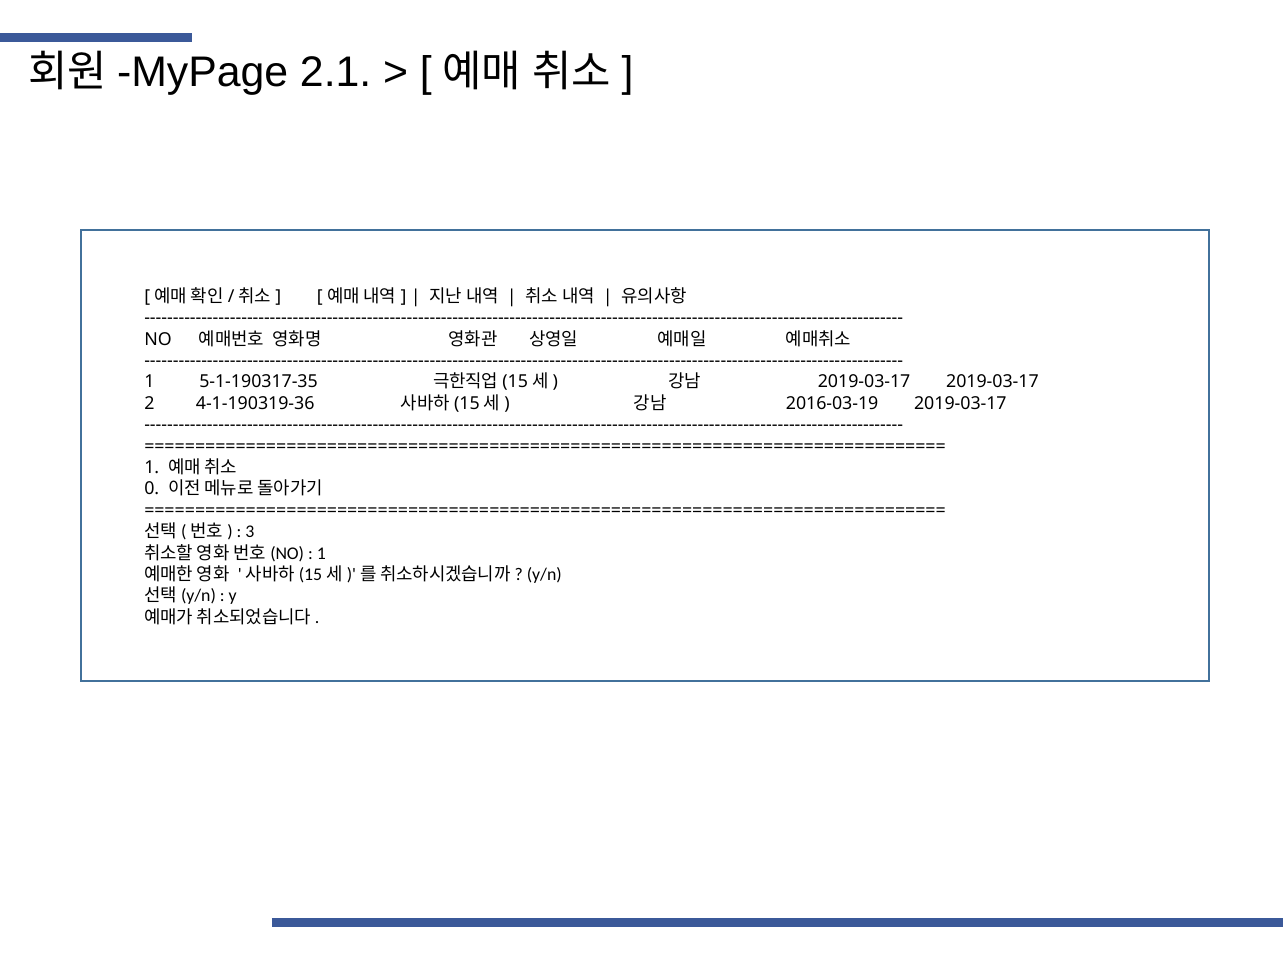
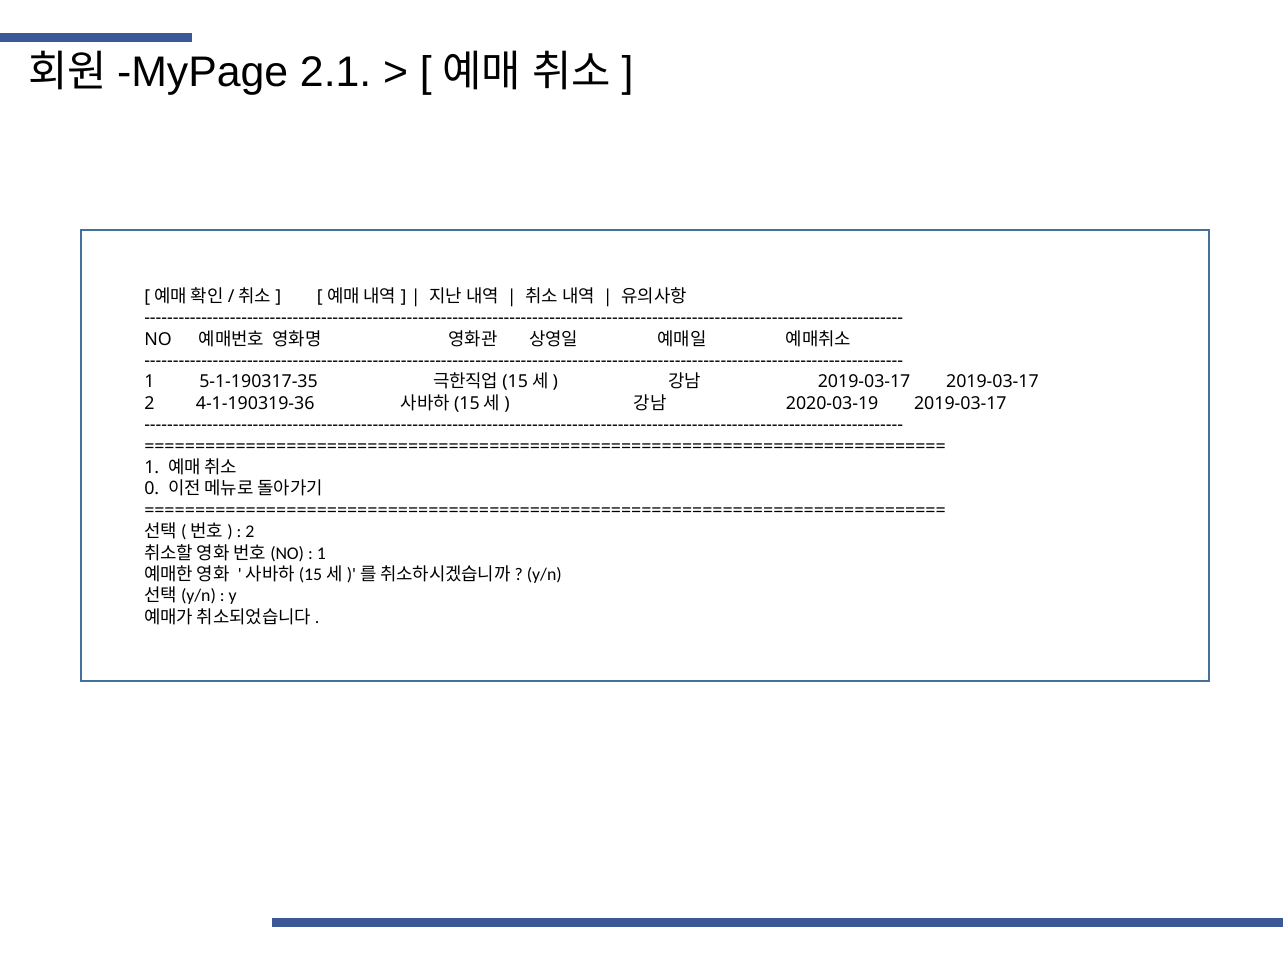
2016-03-19: 2016-03-19 -> 2020-03-19 (832, 403)
3: 3 -> 2 (250, 532)
